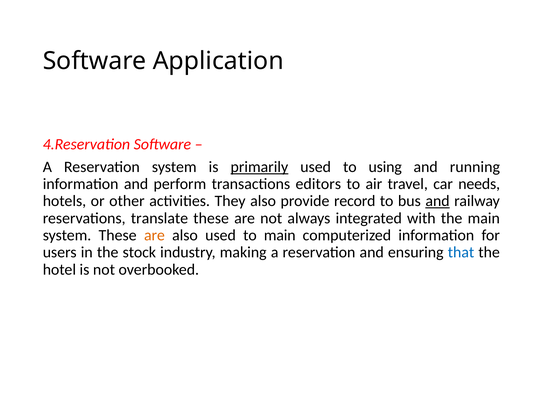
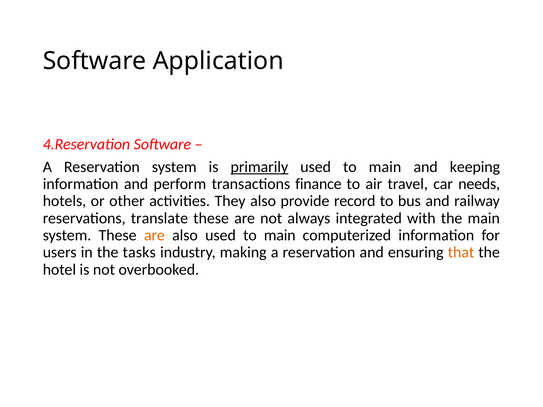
using: using -> main (385, 167)
running: running -> keeping (475, 167)
editors: editors -> finance (318, 184)
and underline: present -> none (438, 201)
stock: stock -> tasks (139, 253)
that colour: blue -> orange (461, 253)
